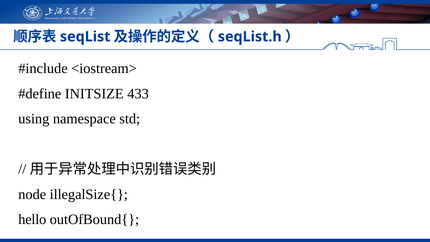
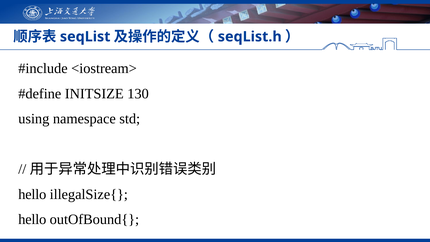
433: 433 -> 130 (138, 94)
node: node -> hello (32, 194)
